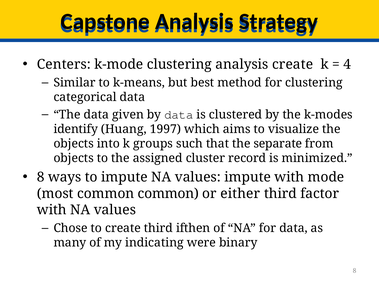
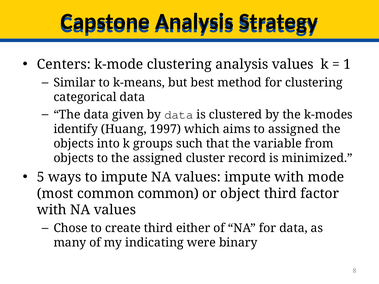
analysis create: create -> values (293, 64)
4: 4 -> 1 (347, 64)
to visualize: visualize -> assigned (293, 129)
separate: separate -> variable (278, 144)
8: 8 -> 5 (41, 177)
either: either -> object (240, 194)
ifthen: ifthen -> either (193, 228)
